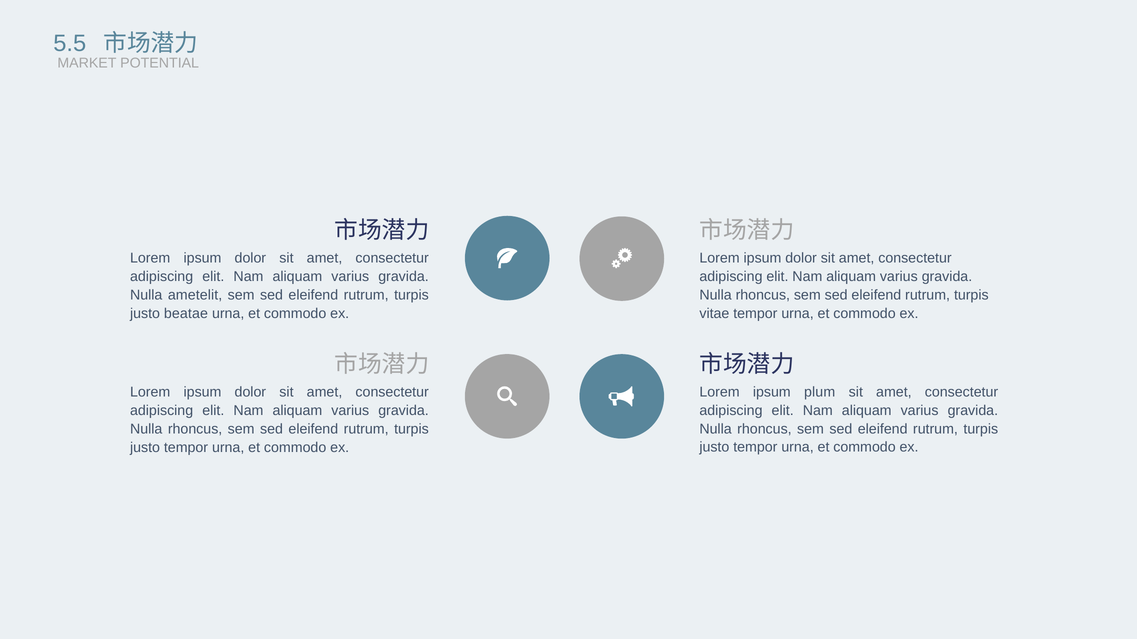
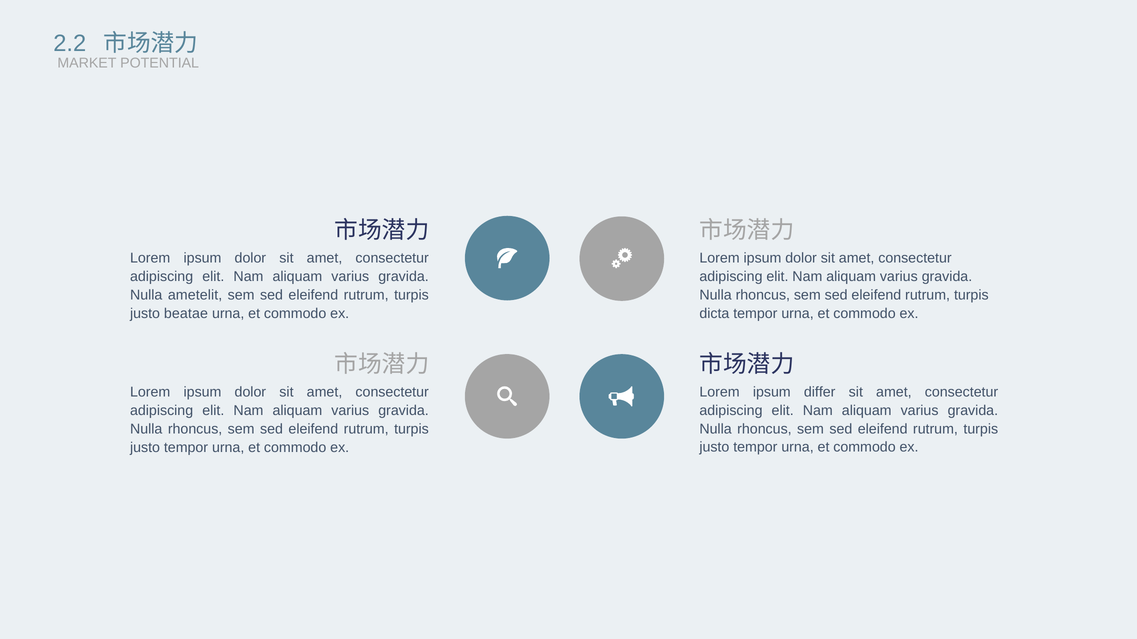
5.5: 5.5 -> 2.2 (70, 43)
vitae: vitae -> dicta (714, 314)
plum: plum -> differ (820, 392)
